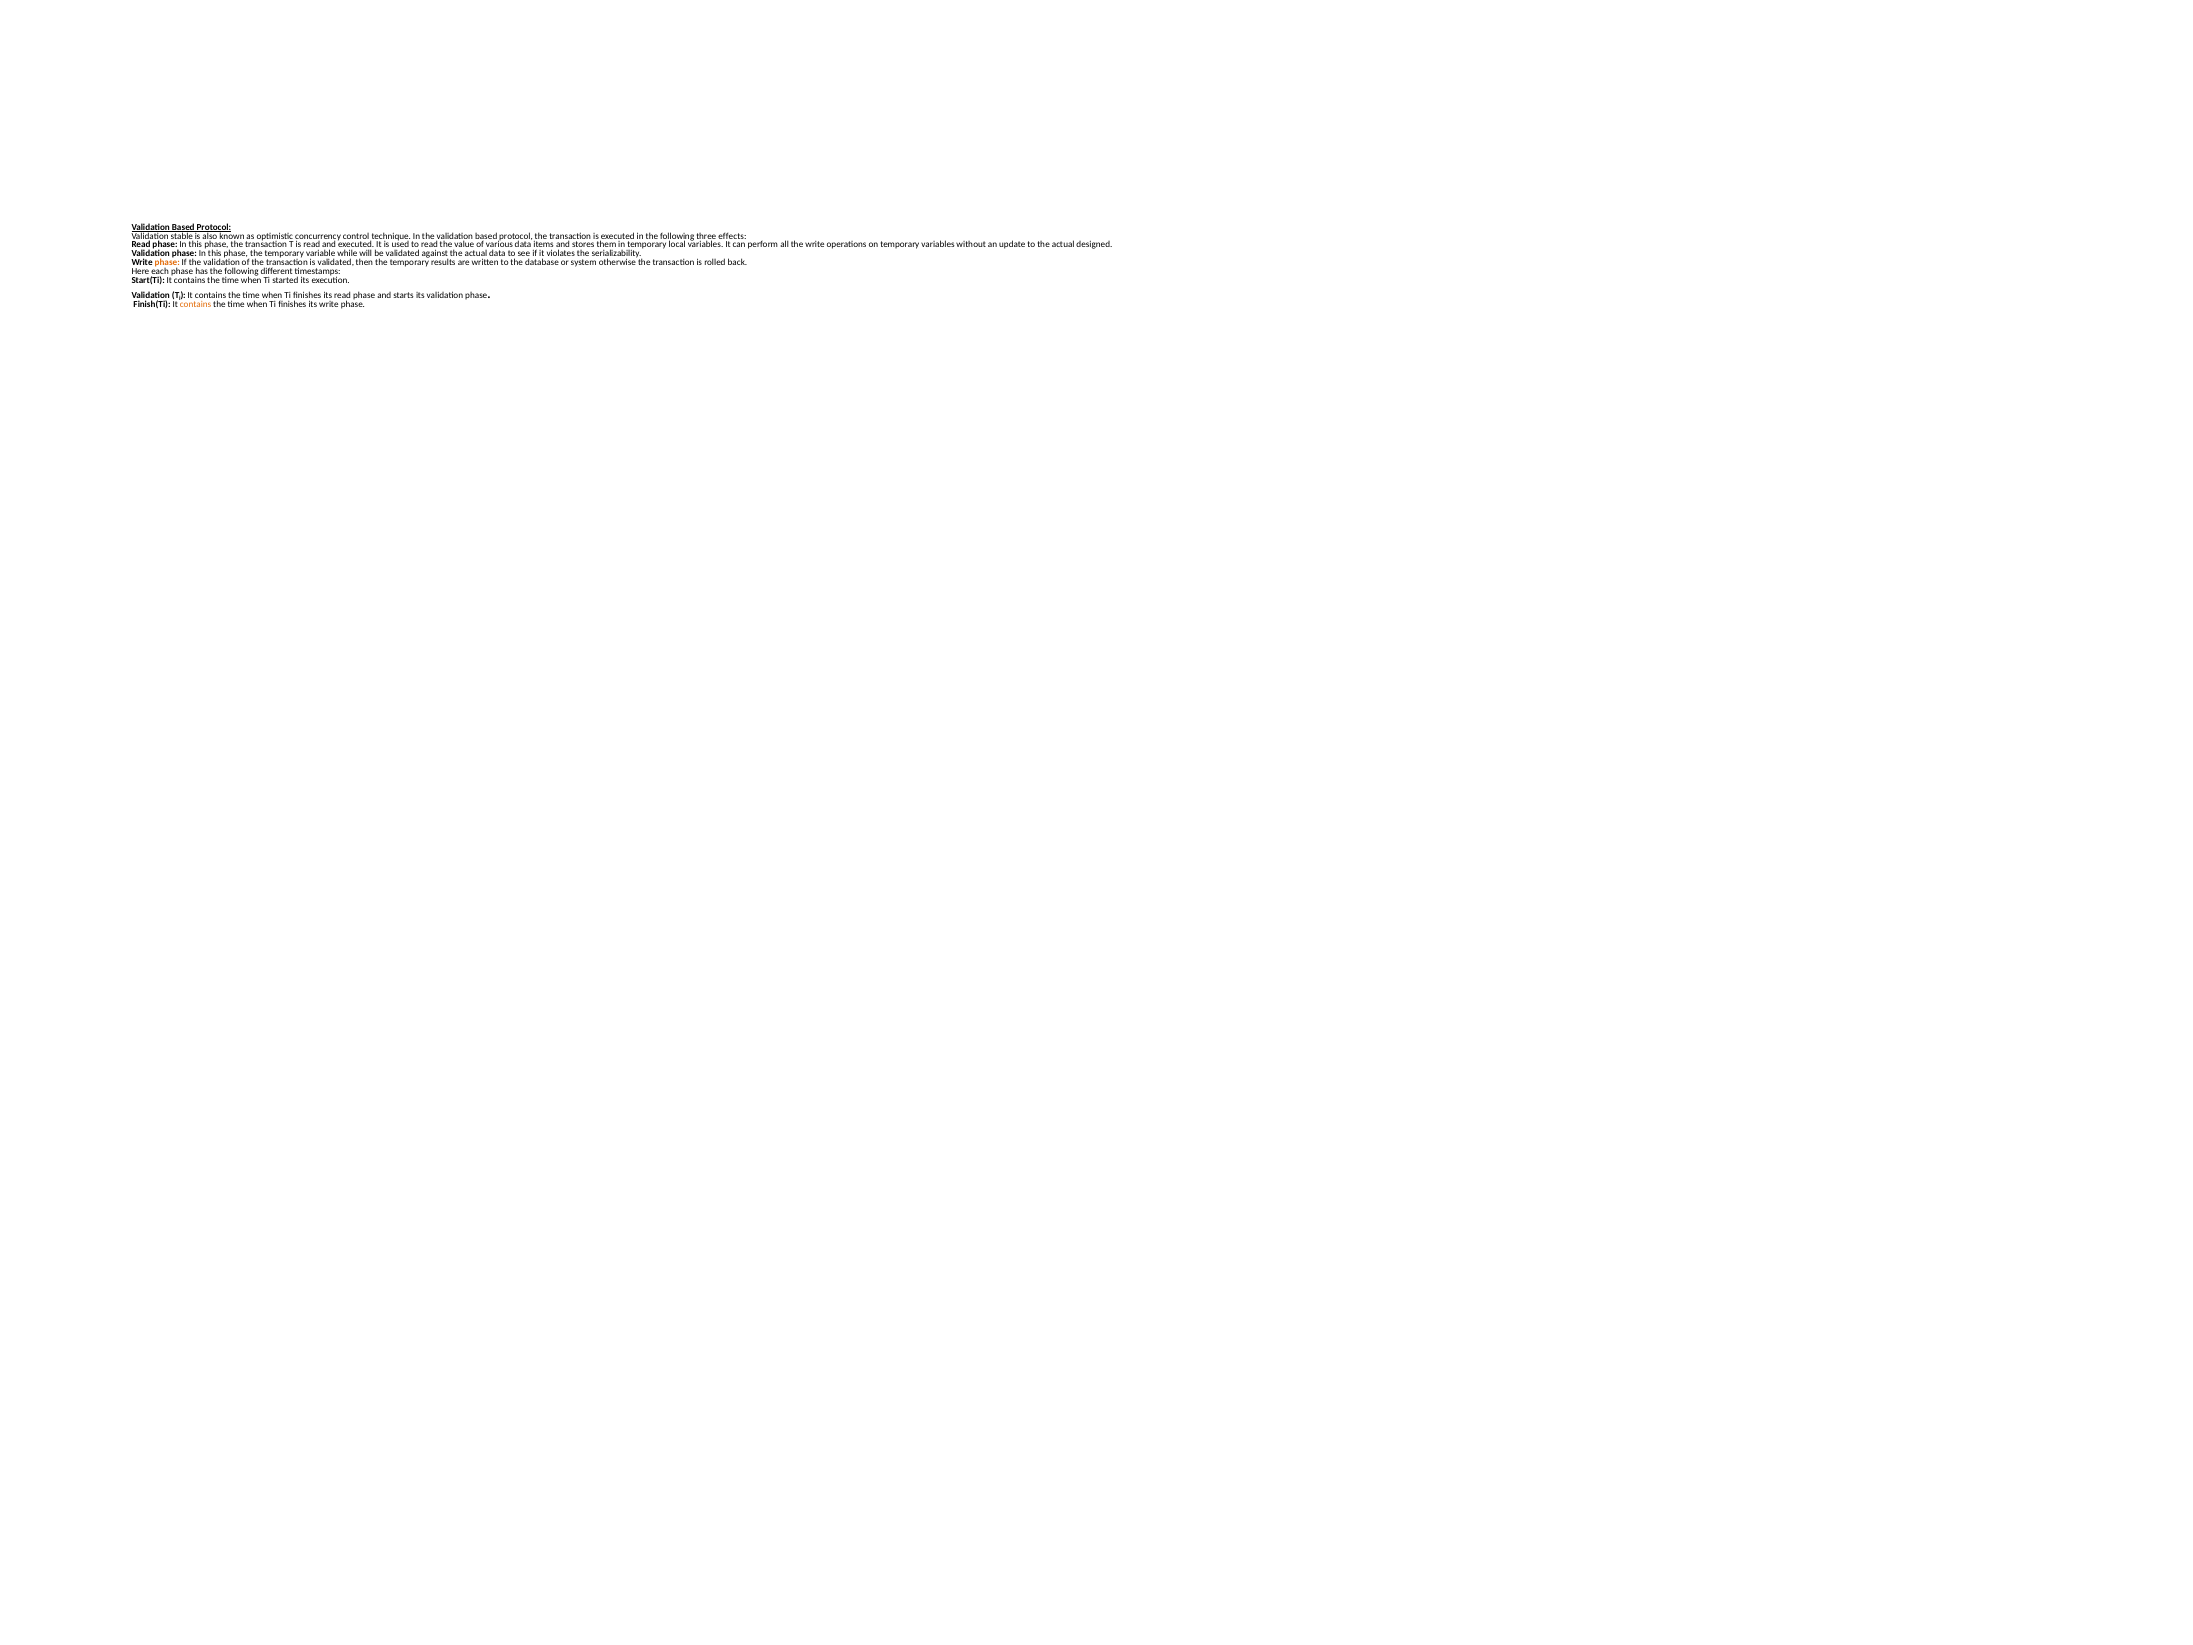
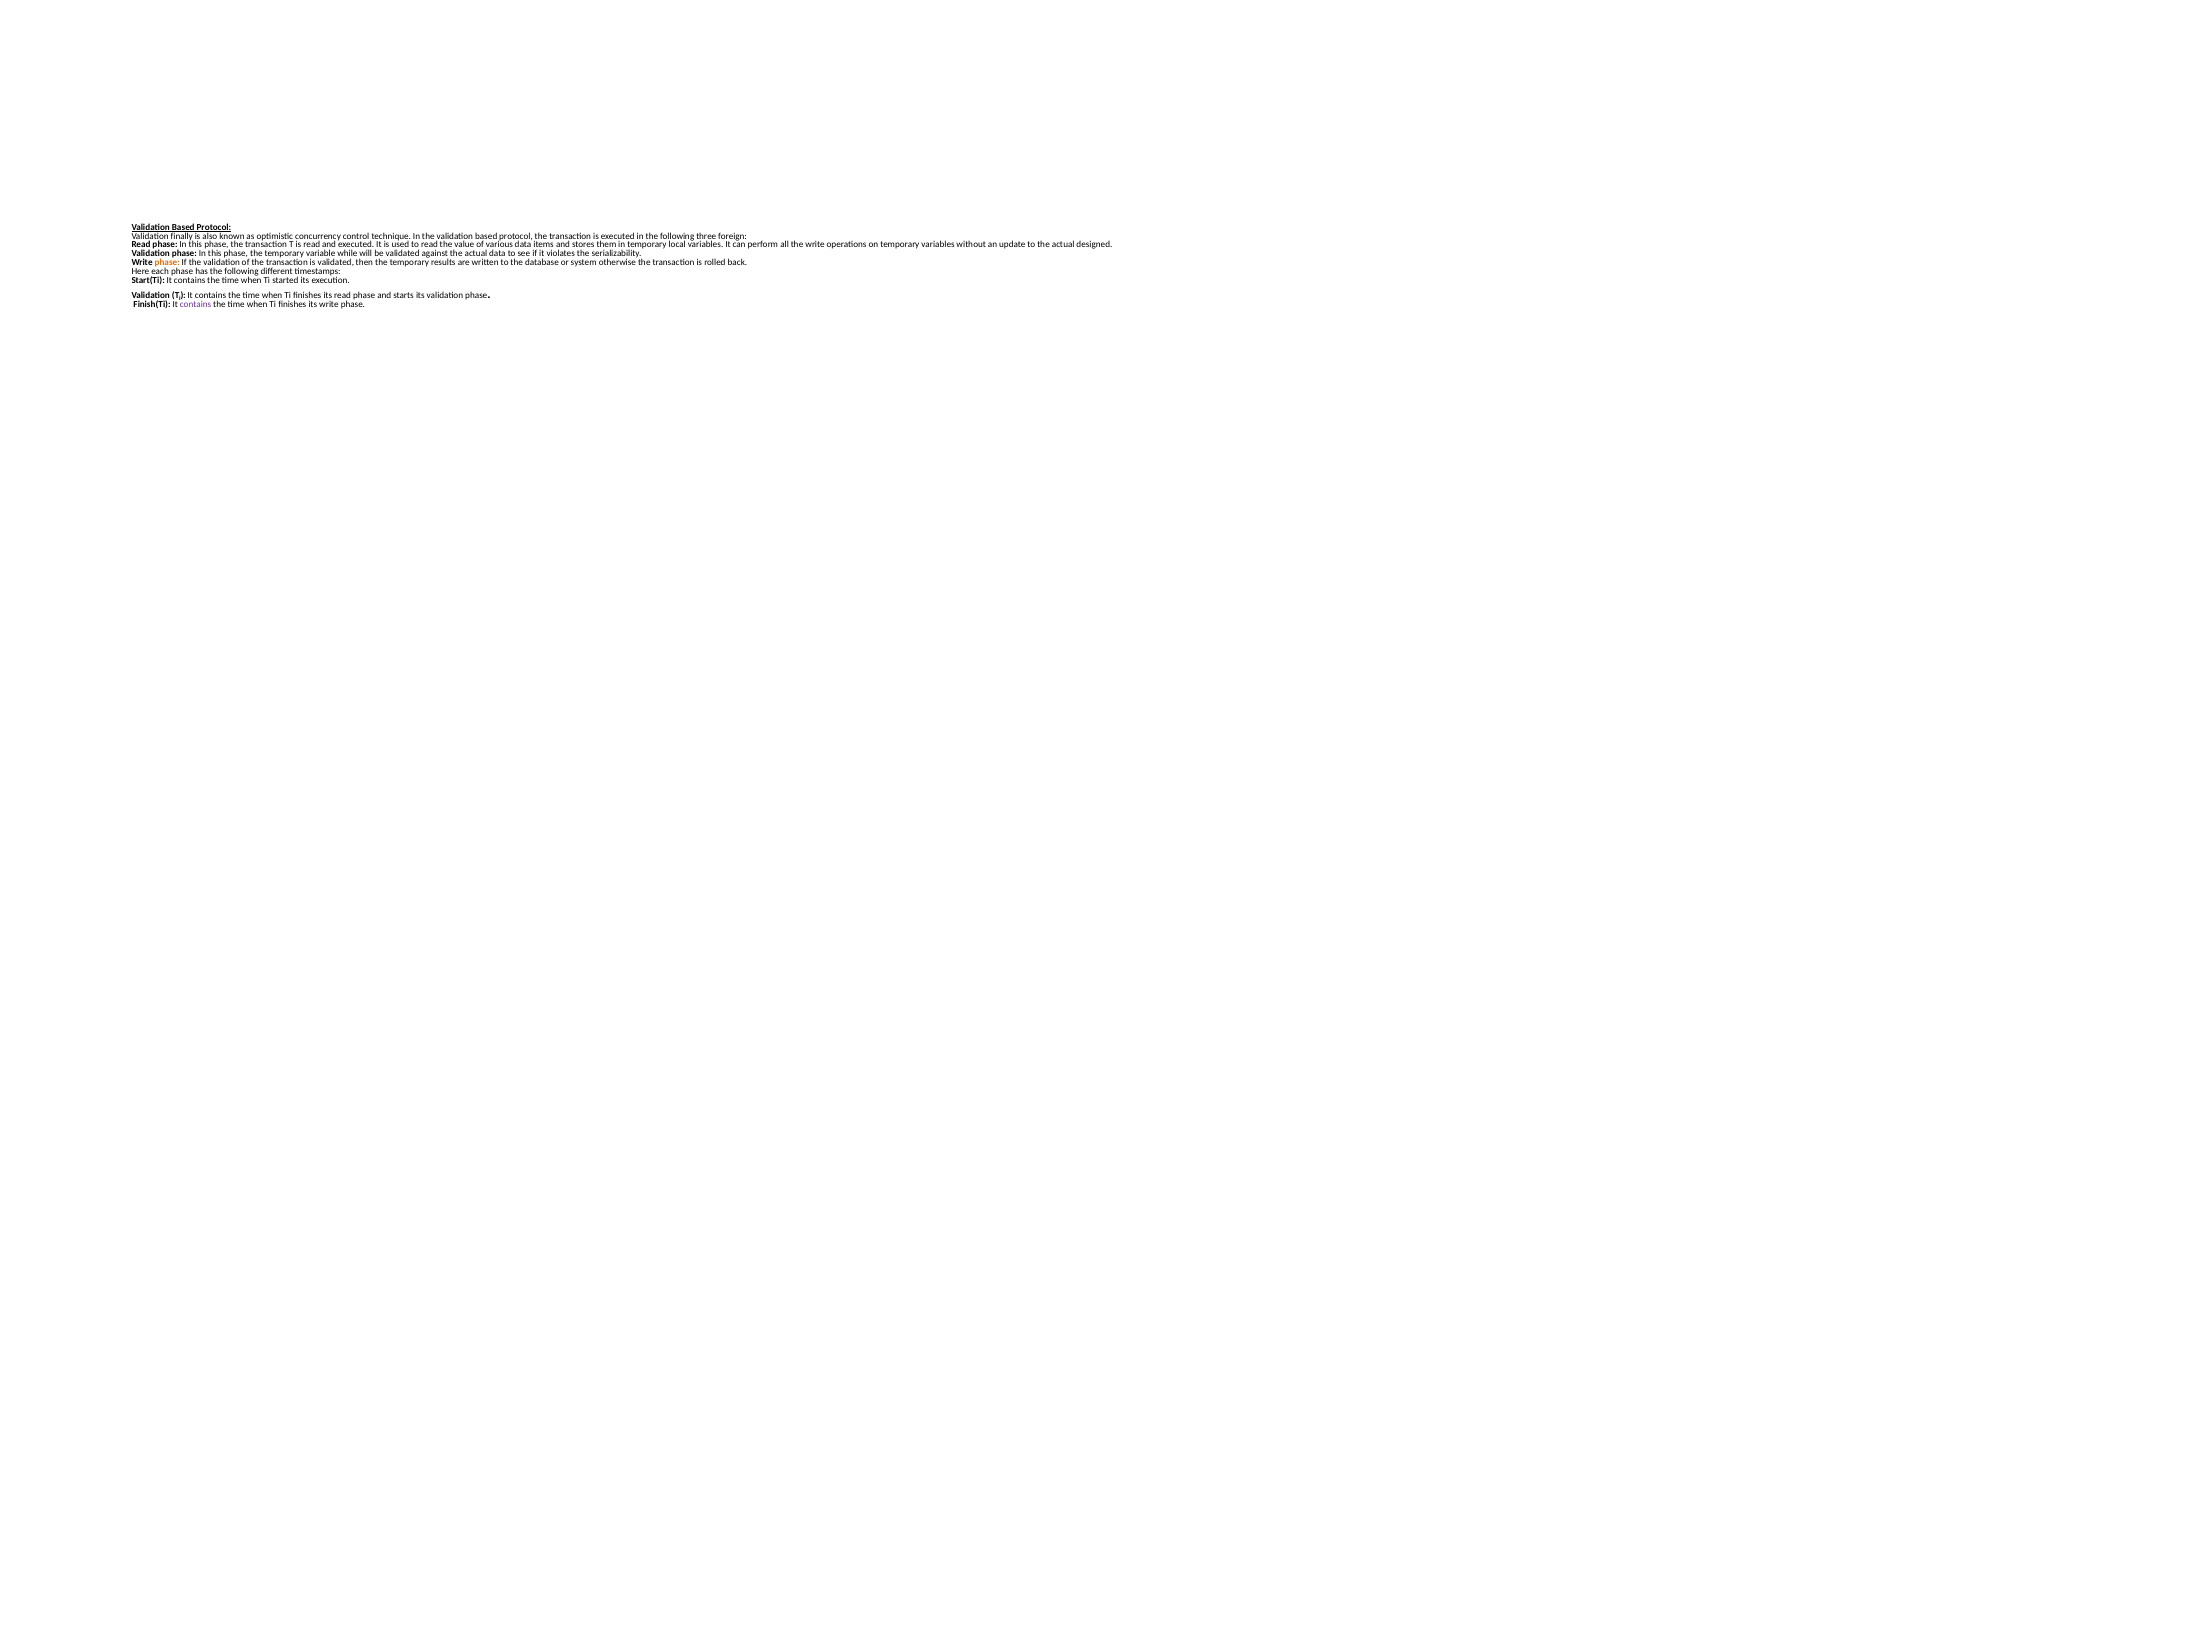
stable: stable -> finally (182, 236)
effects: effects -> foreign (732, 236)
contains colour: orange -> purple (196, 304)
